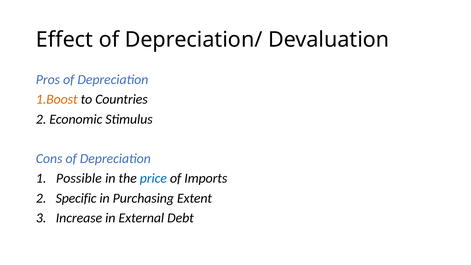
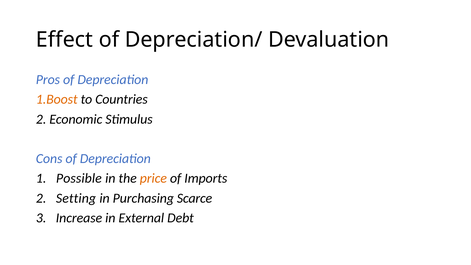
price colour: blue -> orange (153, 178)
Specific: Specific -> Setting (76, 198)
Extent: Extent -> Scarce (195, 198)
